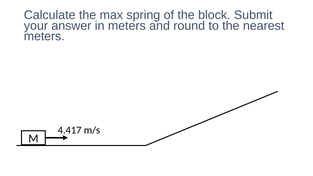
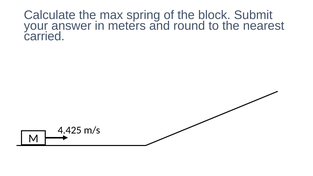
meters: meters -> carried (44, 36)
4.417: 4.417 -> 4.425 (70, 130)
